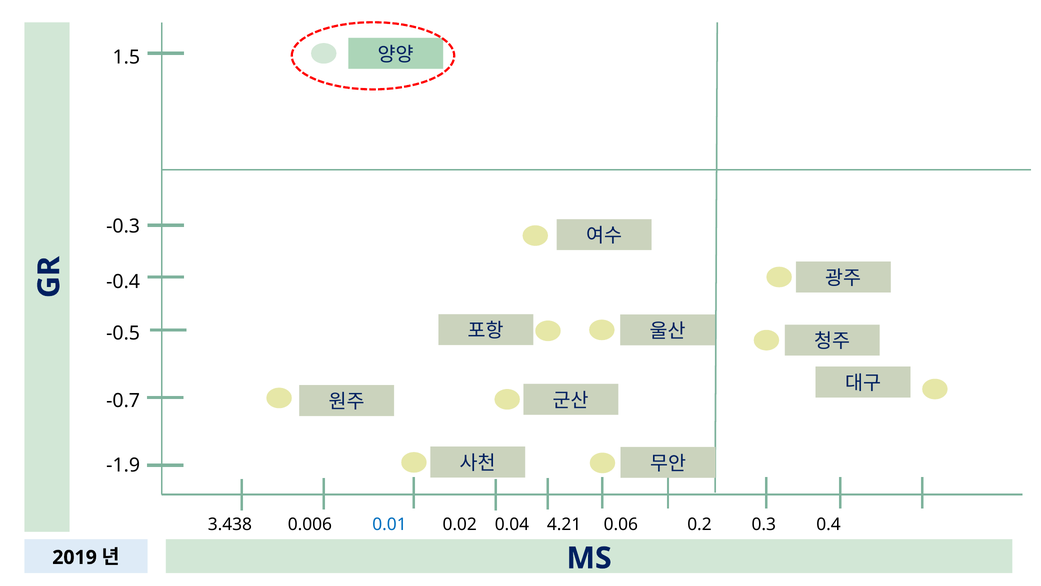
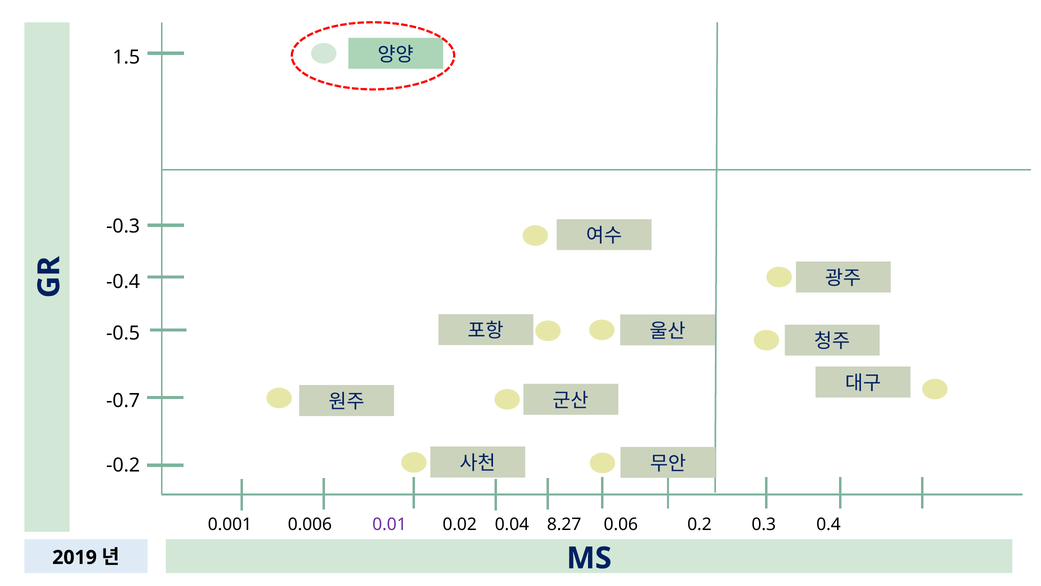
-1.9: -1.9 -> -0.2 (123, 465)
3.438: 3.438 -> 0.001 (230, 524)
0.01 colour: blue -> purple (390, 524)
4.21: 4.21 -> 8.27 (564, 524)
